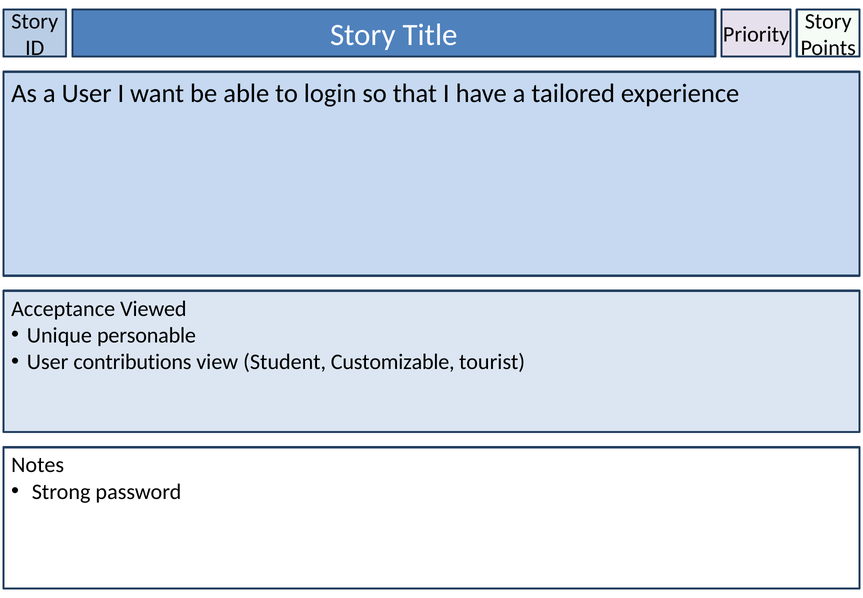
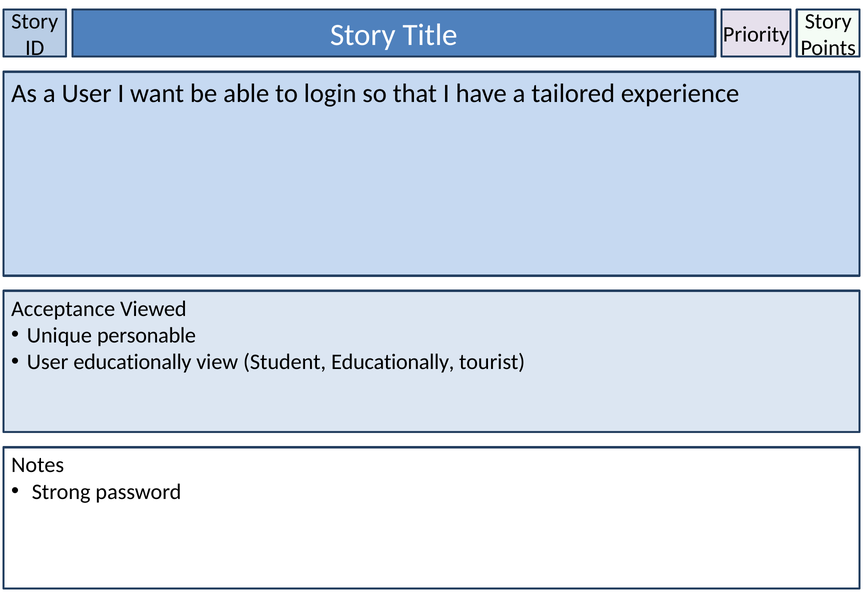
User contributions: contributions -> educationally (132, 362)
Student Customizable: Customizable -> Educationally (393, 362)
